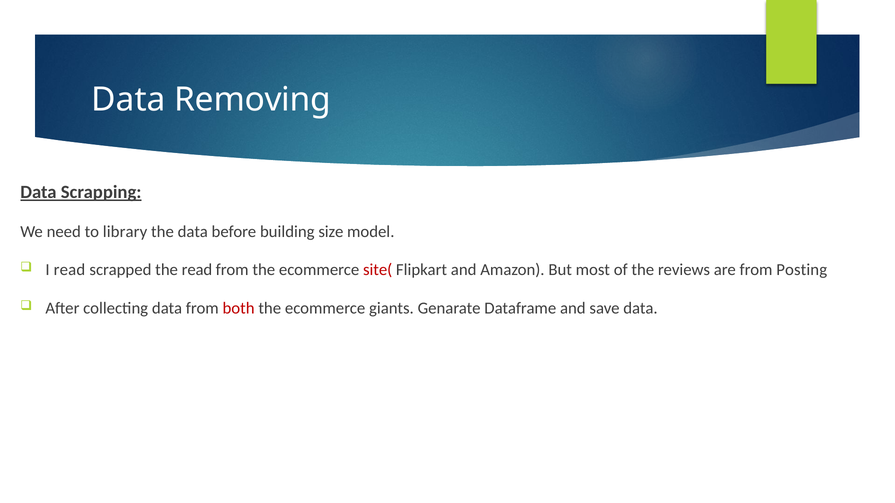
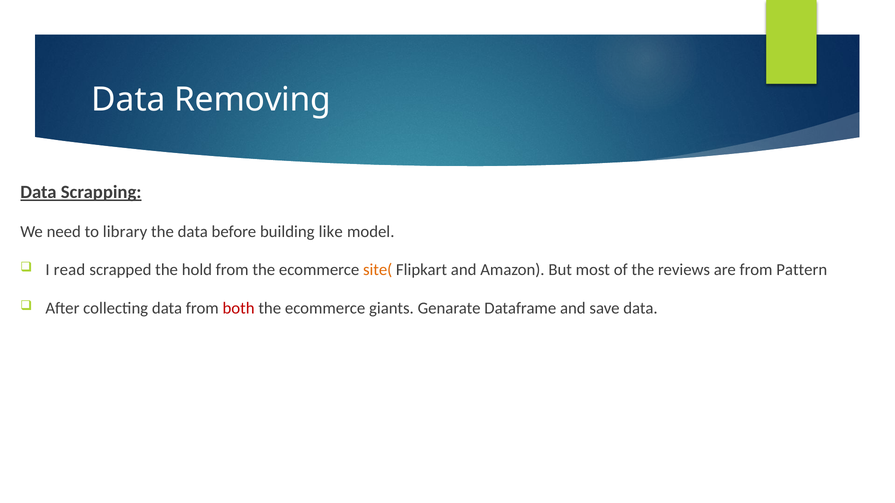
size: size -> like (331, 232)
the read: read -> hold (197, 270)
site( colour: red -> orange (378, 270)
Posting: Posting -> Pattern (802, 270)
